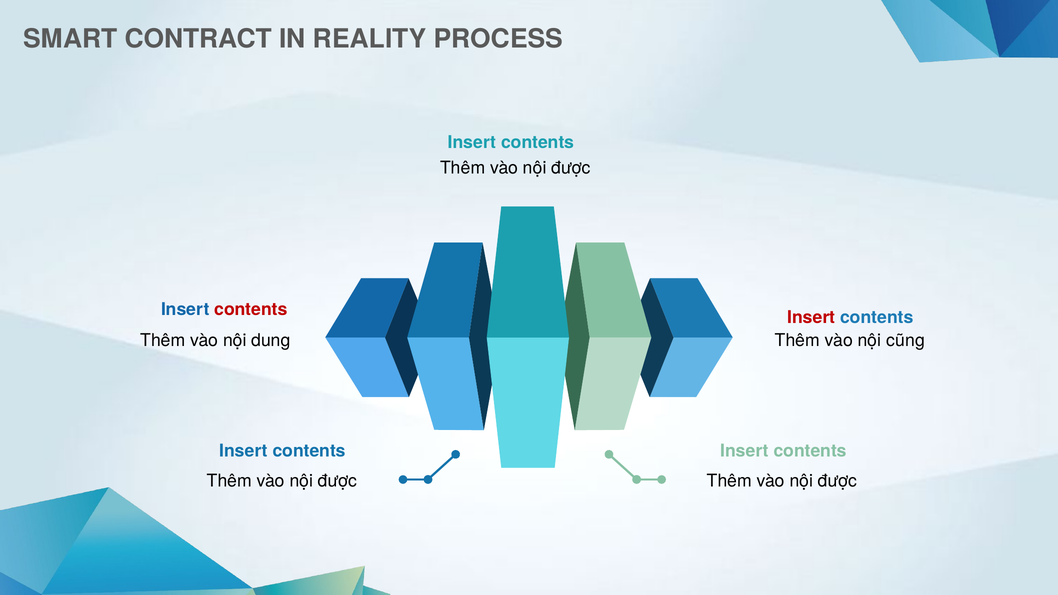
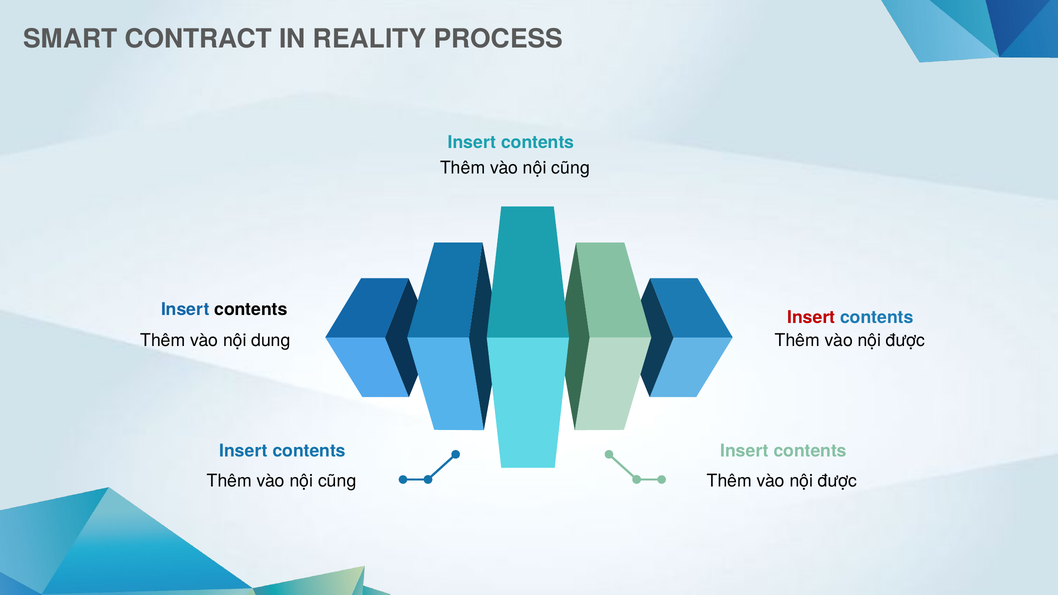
được: được -> cũng (571, 168)
contents colour: red -> black (251, 309)
cũng: cũng -> được (906, 341)
được: được -> cũng (337, 481)
